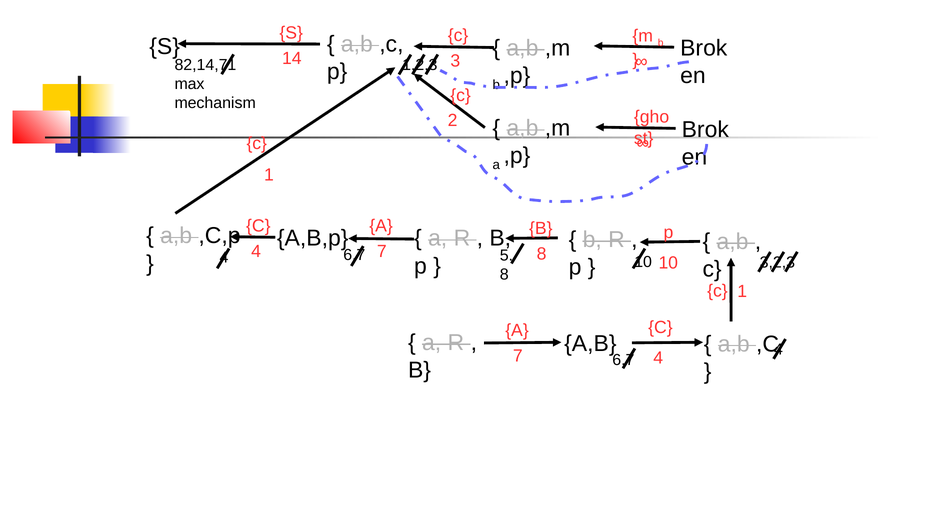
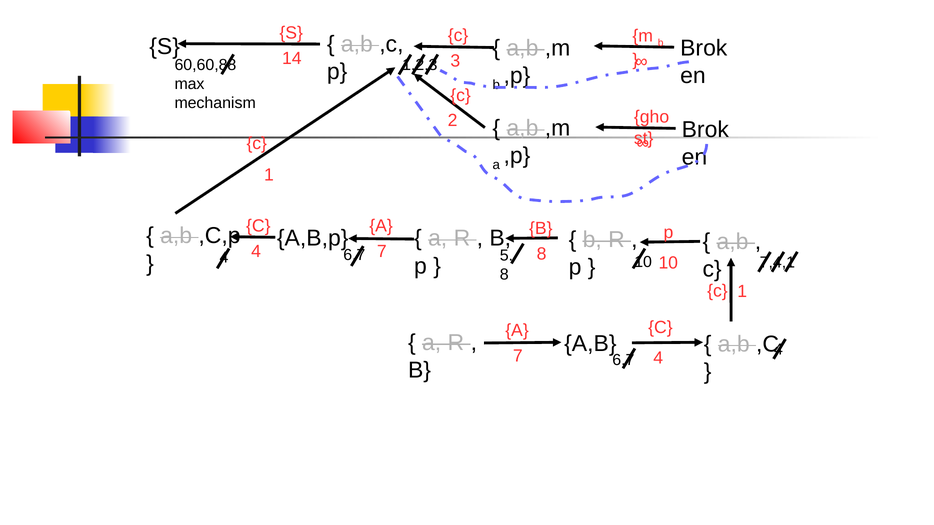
82,14,71: 82,14,71 -> 60,60,88 (205, 65)
3,2,3: 3,2,3 -> 7,4,1 (777, 263)
